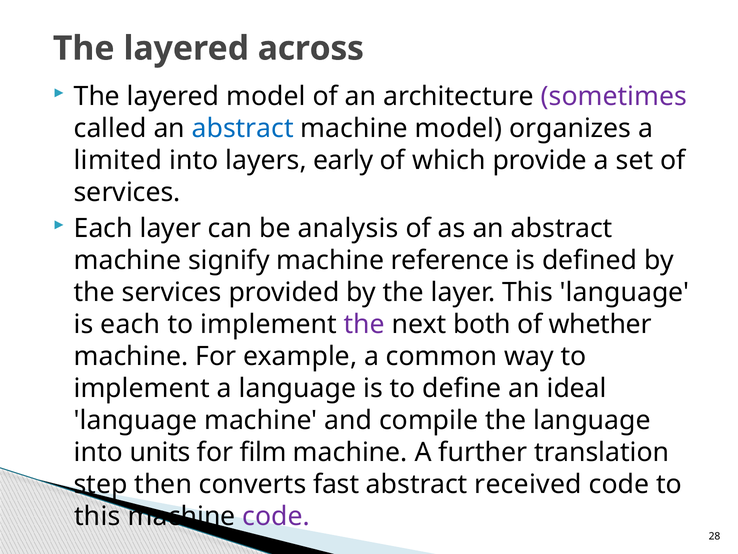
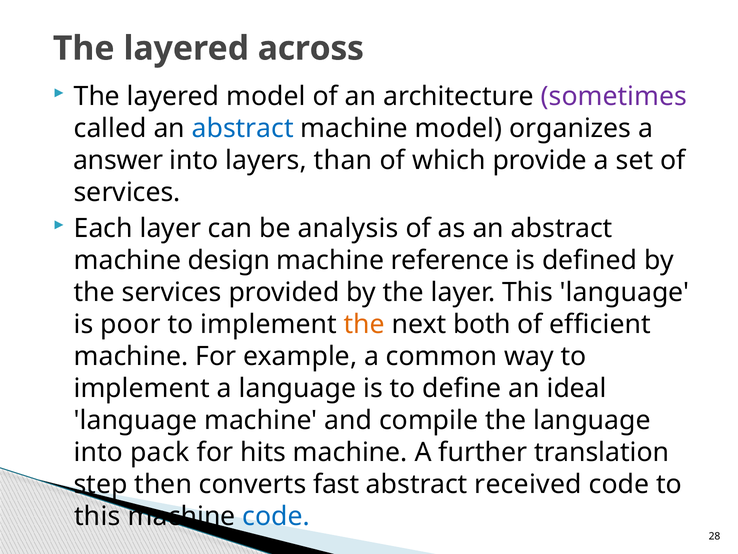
limited: limited -> answer (118, 160)
early: early -> than (343, 160)
signify: signify -> design (229, 260)
is each: each -> poor (130, 324)
the colour: purple -> orange (364, 324)
whether: whether -> efficient (600, 324)
units: units -> pack (160, 452)
film: film -> hits (263, 452)
code colour: purple -> blue (276, 516)
